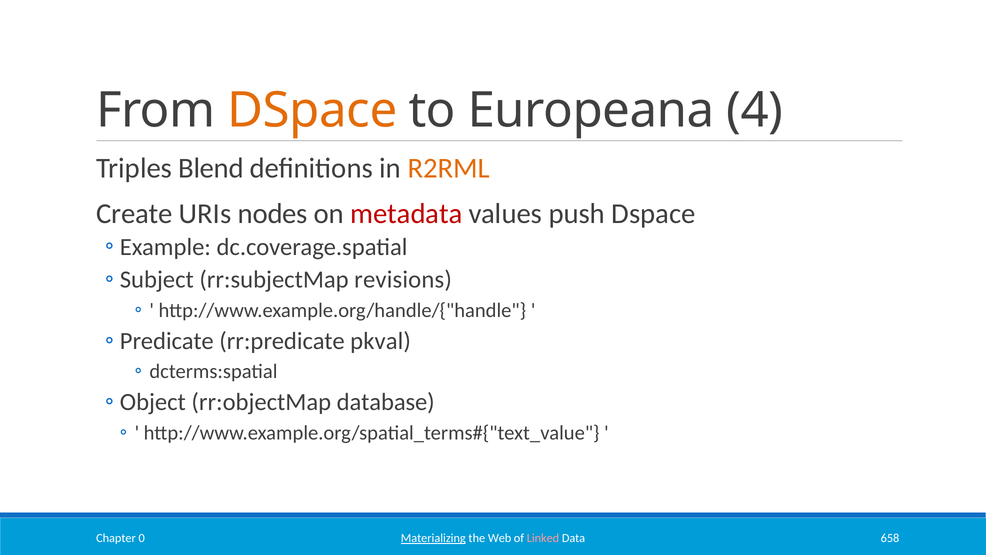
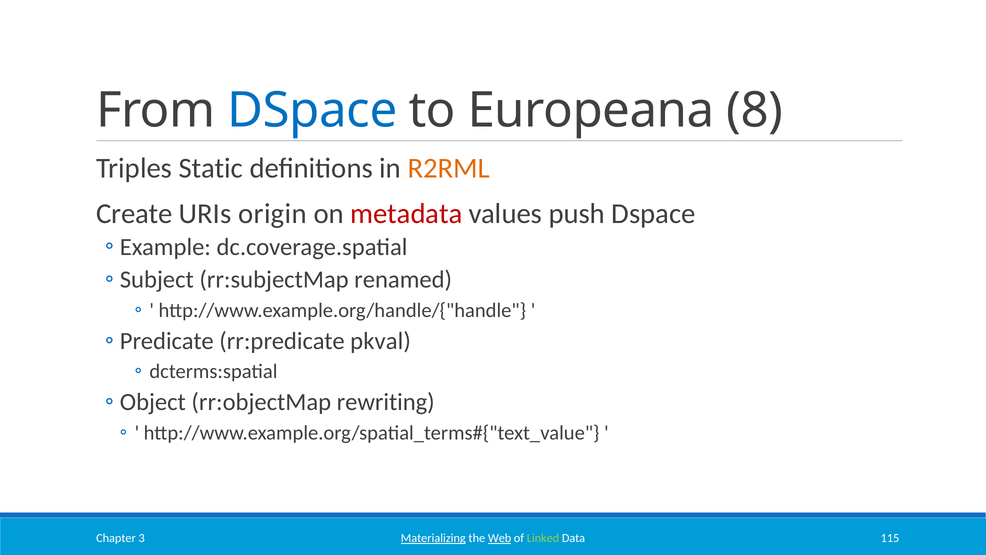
DSpace colour: orange -> blue (312, 110)
4: 4 -> 8 (755, 110)
Blend: Blend -> Static (211, 168)
nodes: nodes -> origin (272, 214)
revisions: revisions -> renamed (403, 280)
database: database -> rewriting (386, 402)
Web underline: none -> present (500, 538)
Linked colour: pink -> light green (543, 538)
658: 658 -> 115 (890, 538)
0: 0 -> 3 (142, 538)
